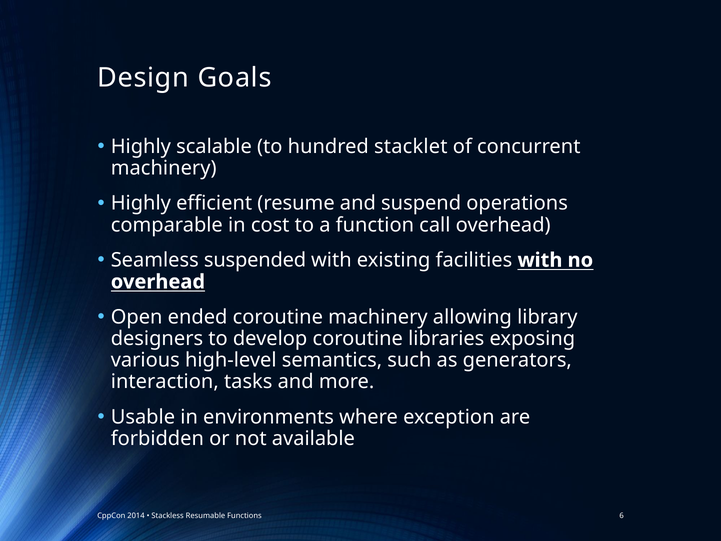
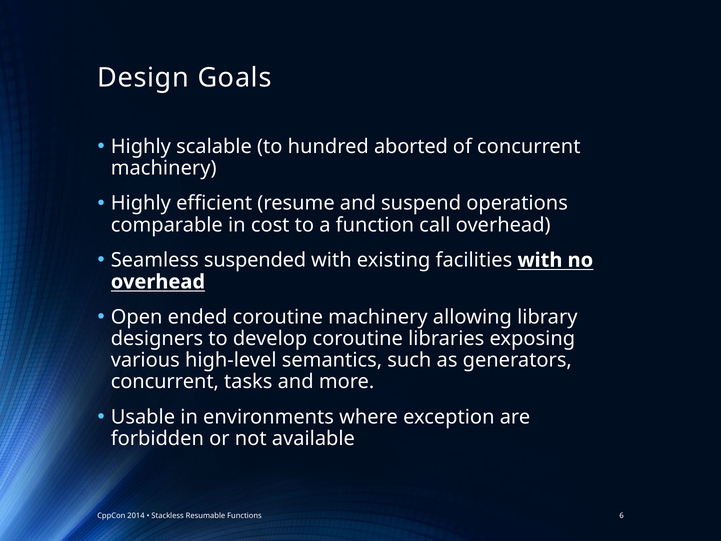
stacklet: stacklet -> aborted (411, 146)
interaction: interaction -> concurrent (165, 382)
